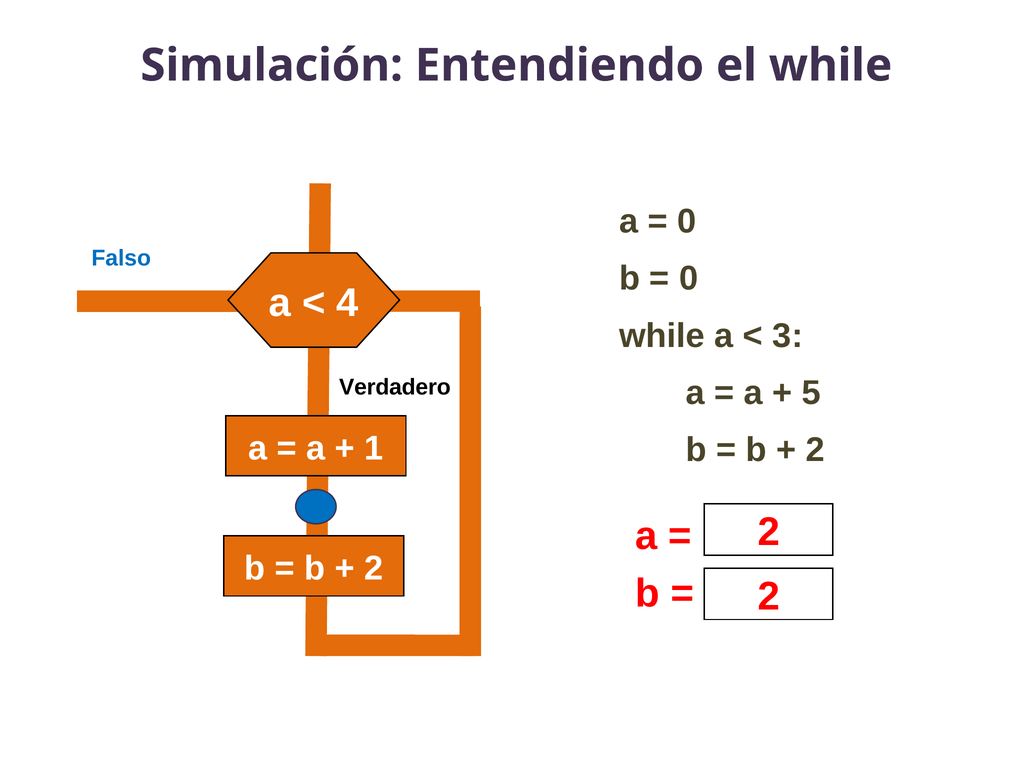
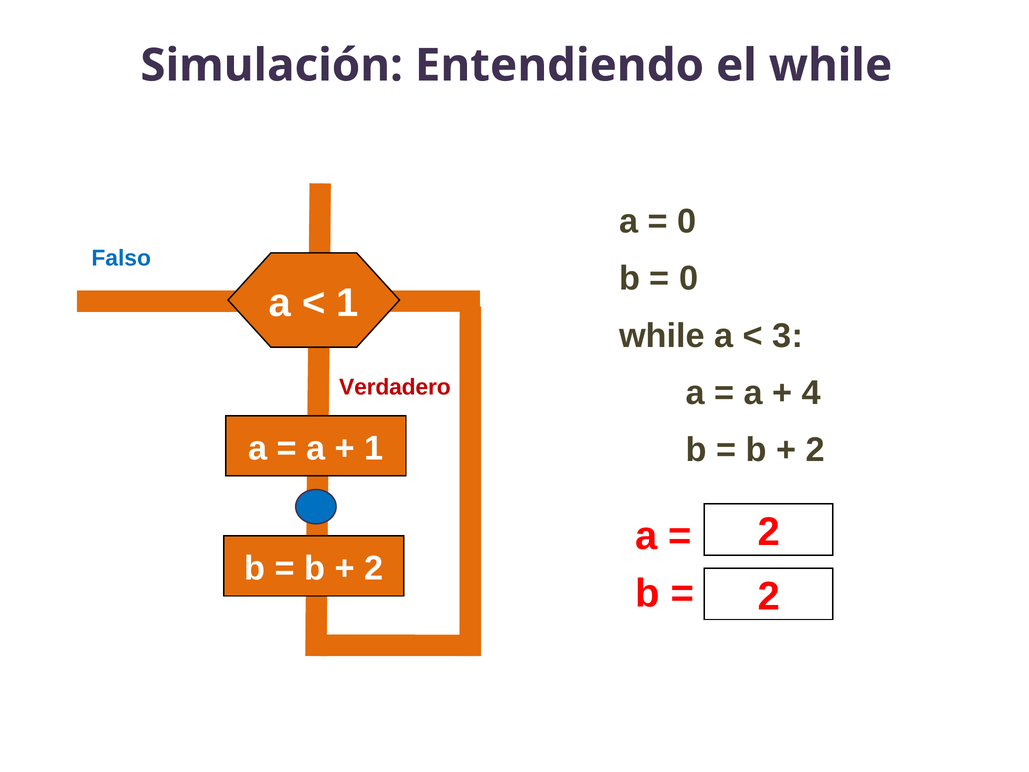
4: 4 -> 1 (348, 303)
Verdadero colour: black -> red (395, 387)
5: 5 -> 4 (811, 393)
